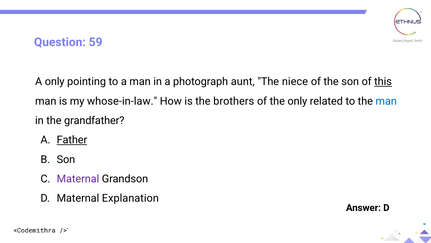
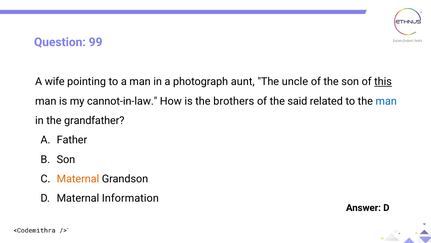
59: 59 -> 99 (96, 42)
A only: only -> wife (55, 82)
niece: niece -> uncle (295, 82)
whose-in-law: whose-in-law -> cannot-in-law (122, 101)
the only: only -> said (297, 101)
Father underline: present -> none (72, 140)
Maternal colour: purple -> orange (78, 179)
Explanation: Explanation -> Information (130, 198)
